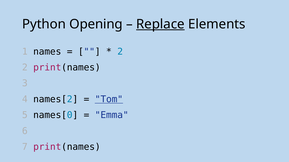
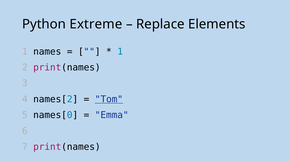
Opening: Opening -> Extreme (96, 24)
Replace underline: present -> none (160, 24)
2: 2 -> 1 (120, 52)
